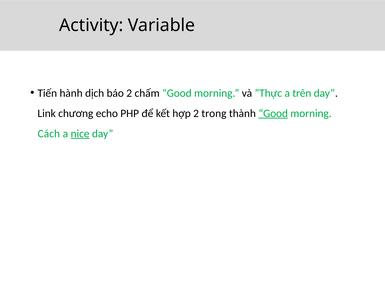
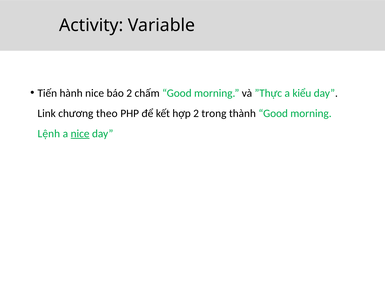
hành dịch: dịch -> nice (95, 93)
trên: trên -> kiểu (302, 93)
echo: echo -> theo (107, 113)
Good underline: present -> none (273, 113)
Cách: Cách -> Lệnh (49, 133)
